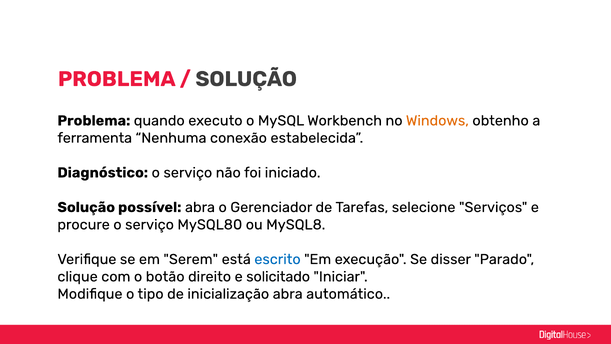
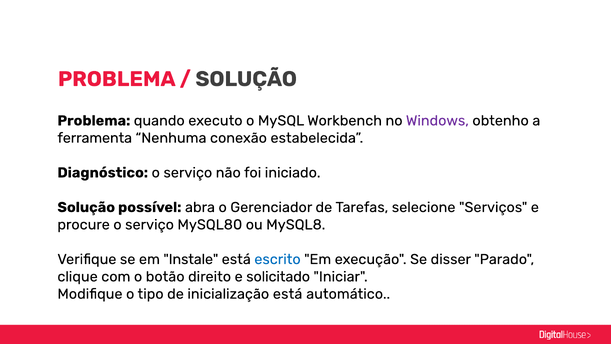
Windows colour: orange -> purple (437, 121)
Serem: Serem -> Instale (191, 259)
inicialização abra: abra -> está (288, 294)
